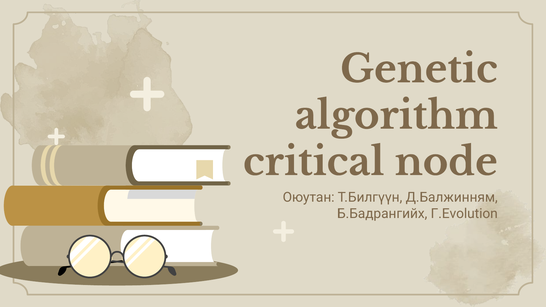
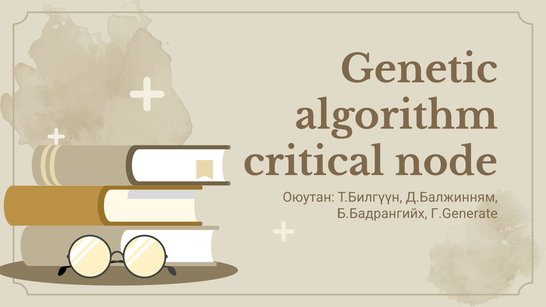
Г.Evolution: Г.Evolution -> Г.Generate (464, 214)
